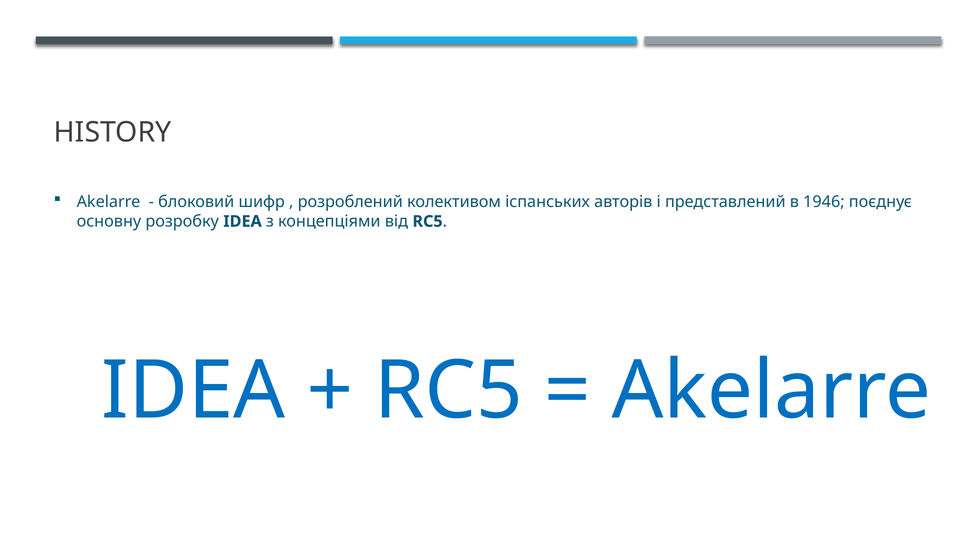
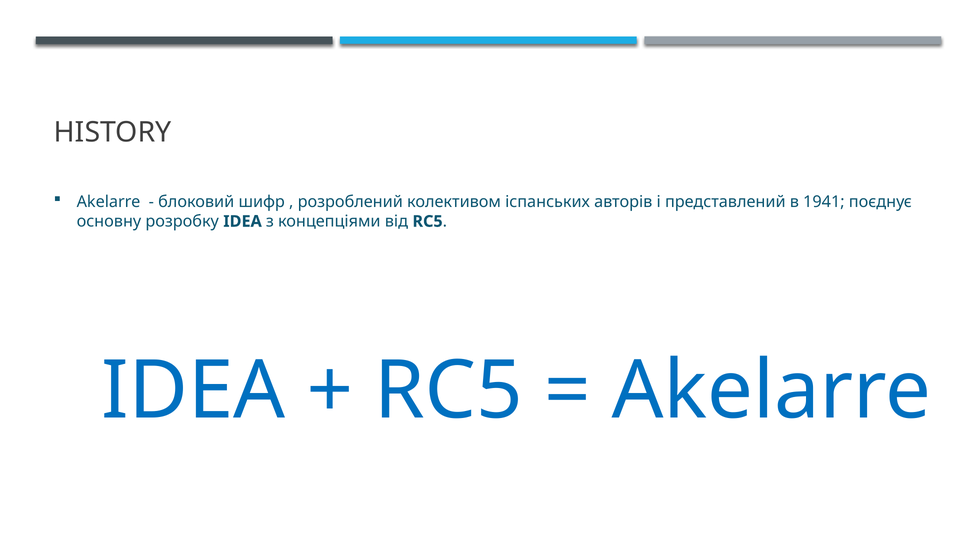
1946: 1946 -> 1941 (824, 202)
